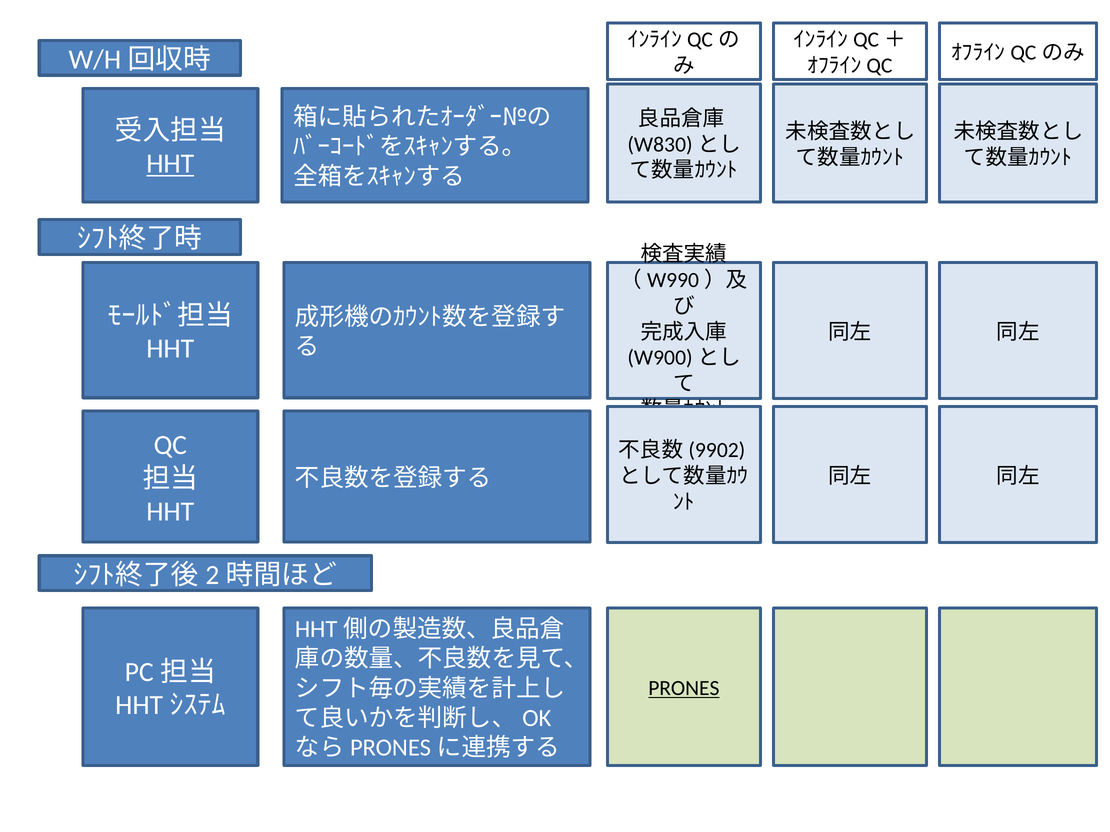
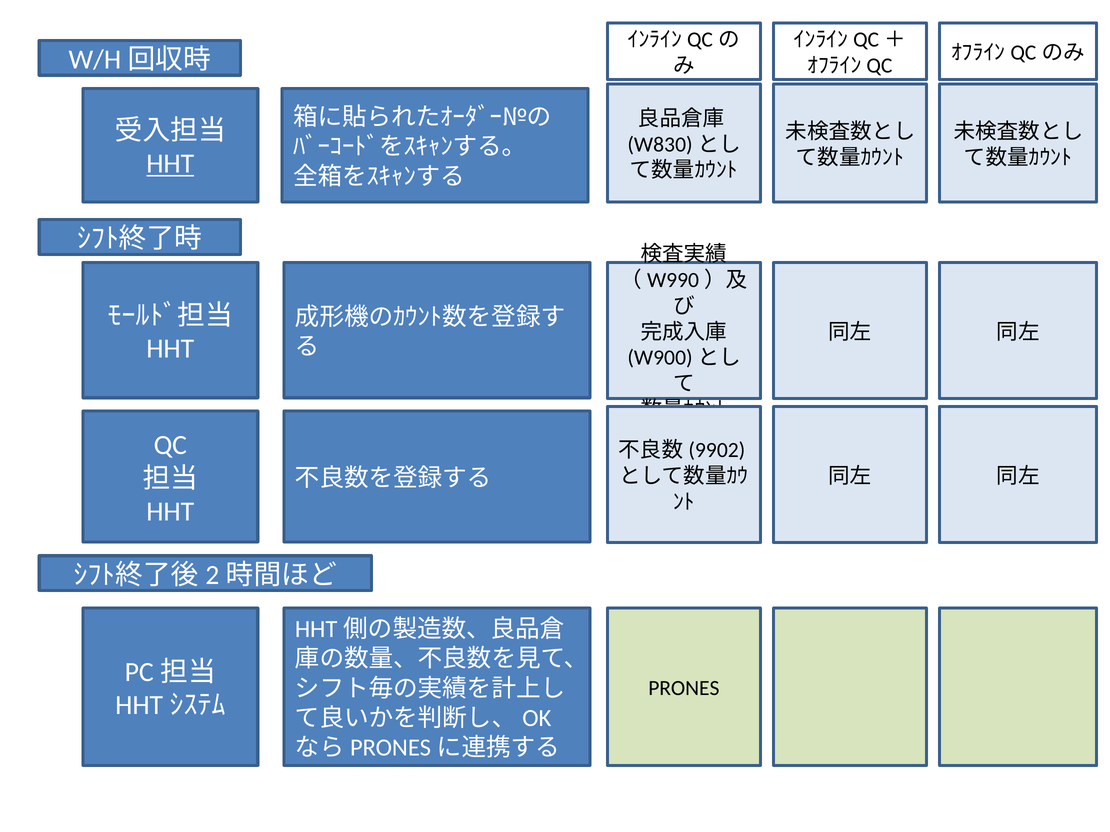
PRONES underline: present -> none (684, 689)
